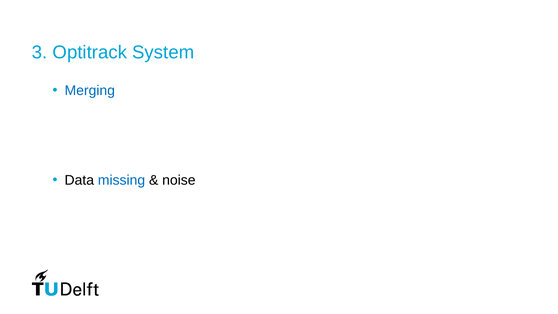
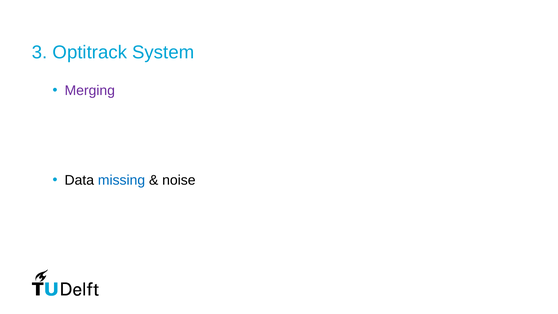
Merging colour: blue -> purple (90, 91)
